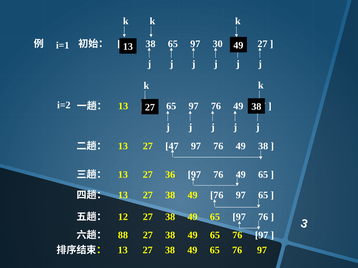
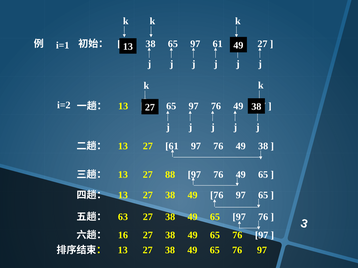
97 30: 30 -> 61 (218, 44)
27 47: 47 -> 61 (172, 146)
36: 36 -> 88 (170, 175)
12: 12 -> 63 (123, 217)
88: 88 -> 16 (123, 236)
